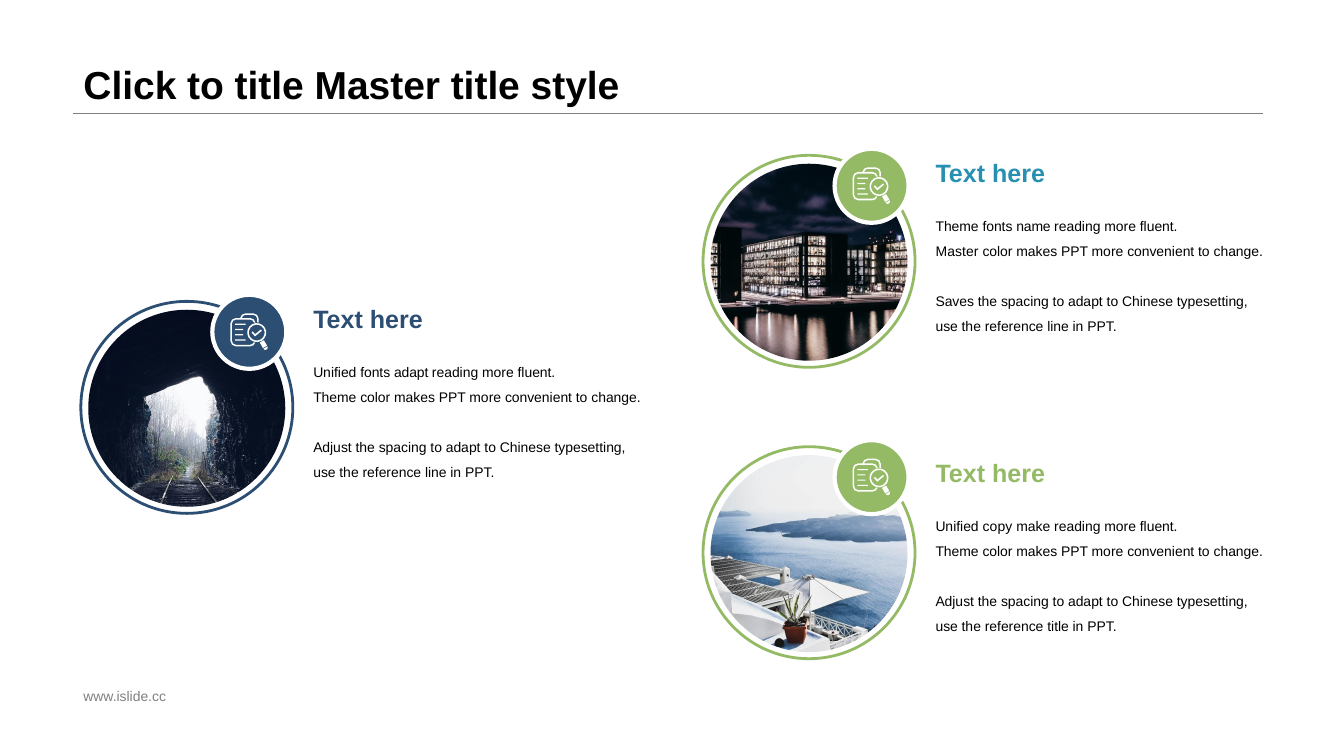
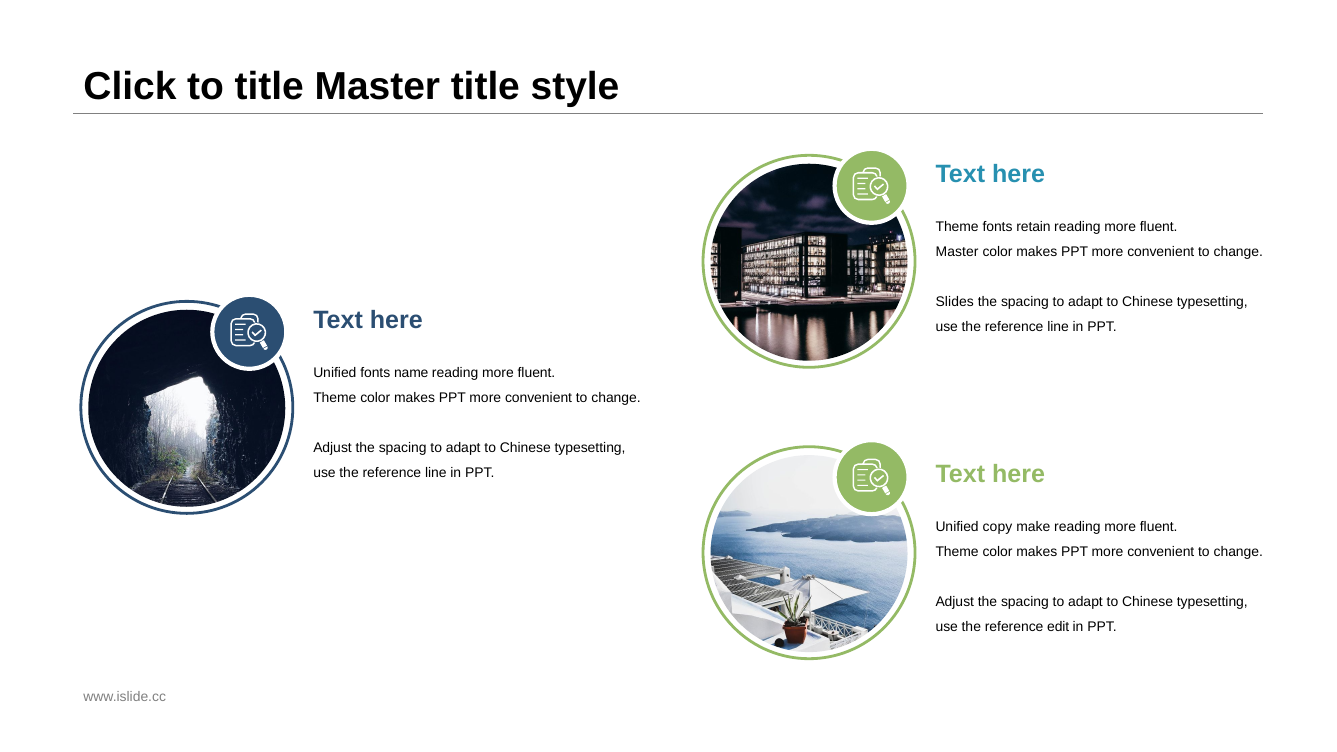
name: name -> retain (1034, 227)
Saves: Saves -> Slides (955, 302)
fonts adapt: adapt -> name (411, 373)
reference title: title -> edit (1058, 627)
